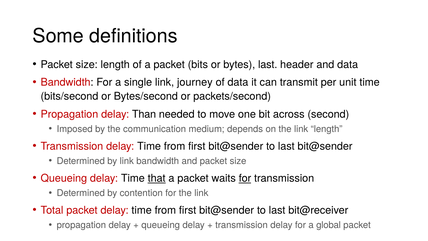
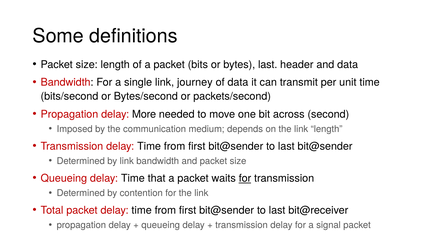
Than: Than -> More (144, 114)
that underline: present -> none (157, 178)
global: global -> signal (329, 225)
